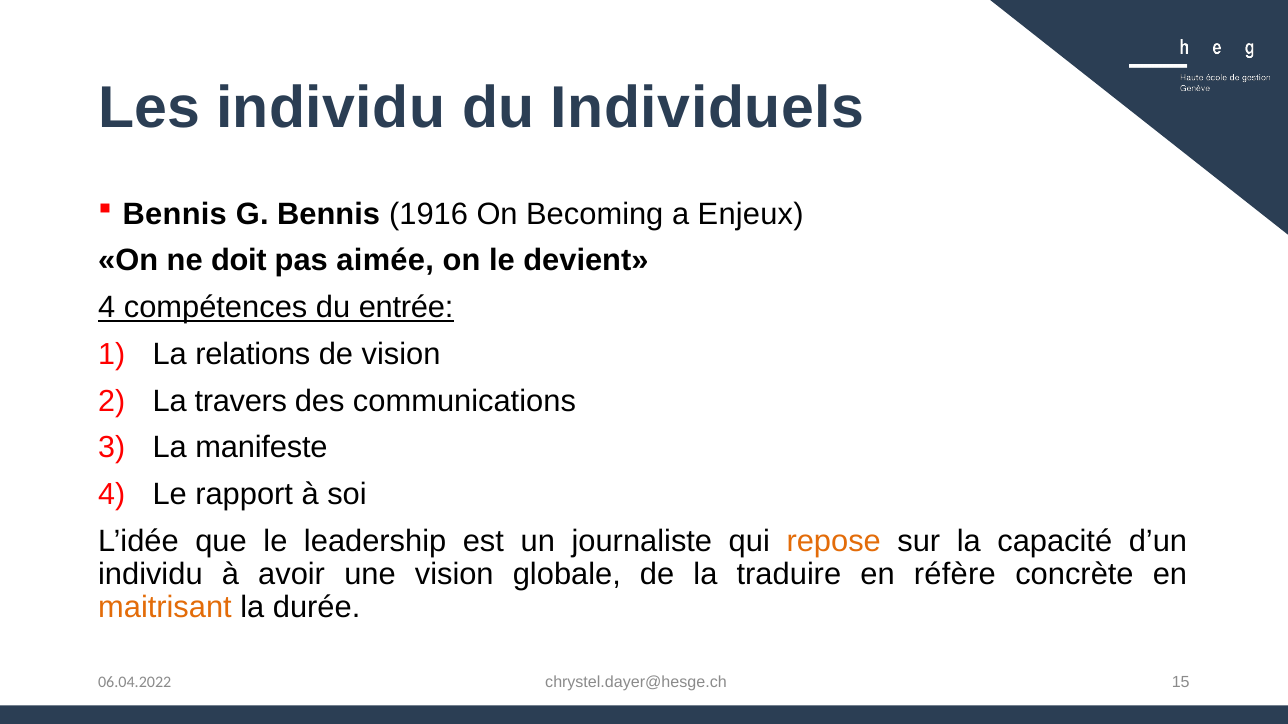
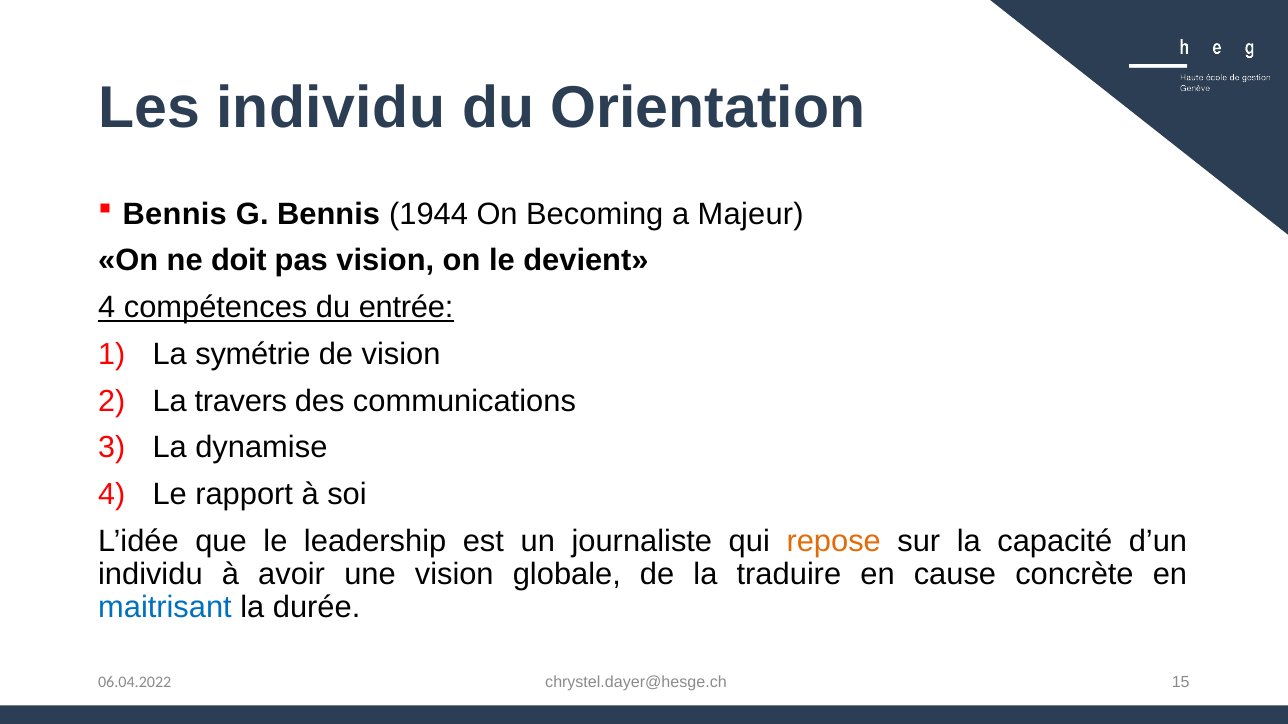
Individuels: Individuels -> Orientation (708, 108)
1916: 1916 -> 1944 (429, 214)
Enjeux: Enjeux -> Majeur (751, 214)
pas aimée: aimée -> vision (385, 261)
relations: relations -> symétrie (253, 354)
manifeste: manifeste -> dynamise (261, 448)
réfère: réfère -> cause (955, 575)
maitrisant colour: orange -> blue (165, 608)
